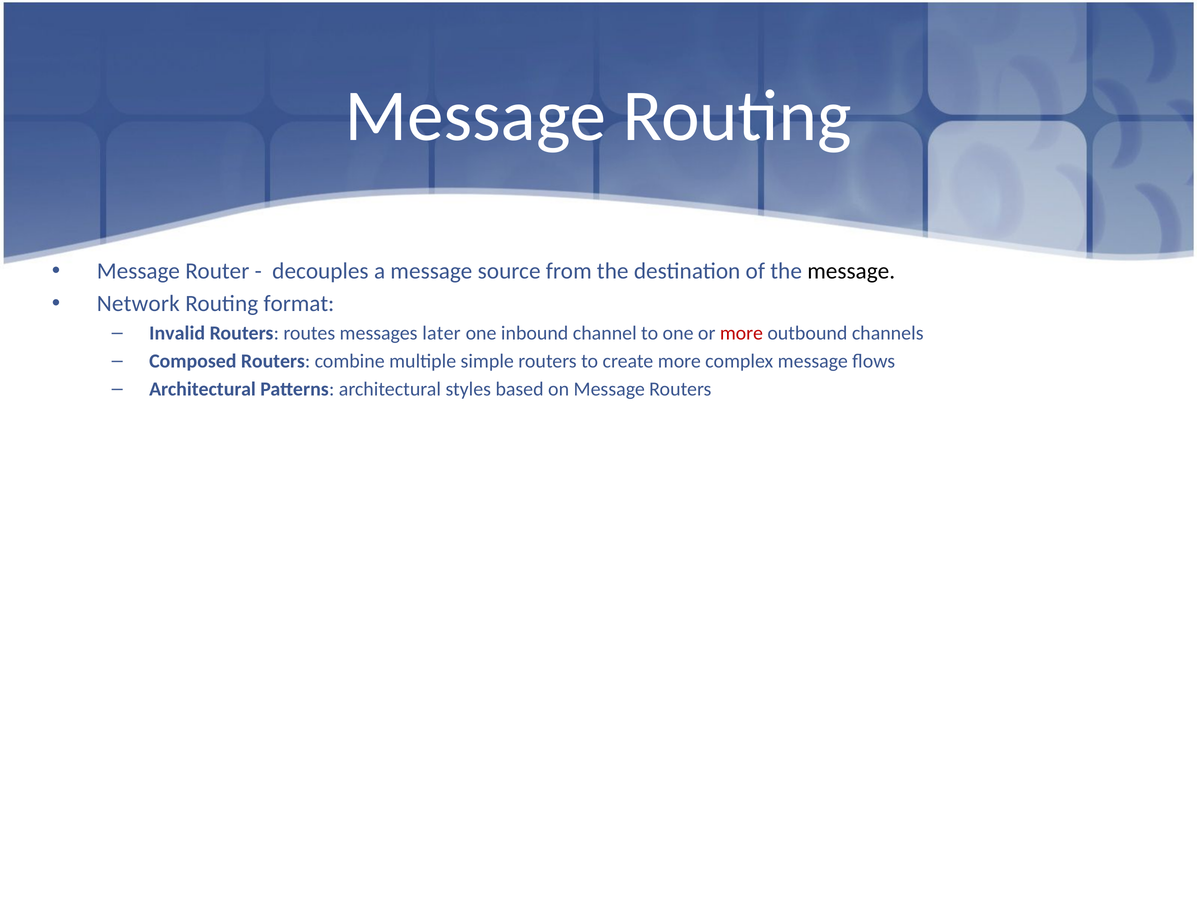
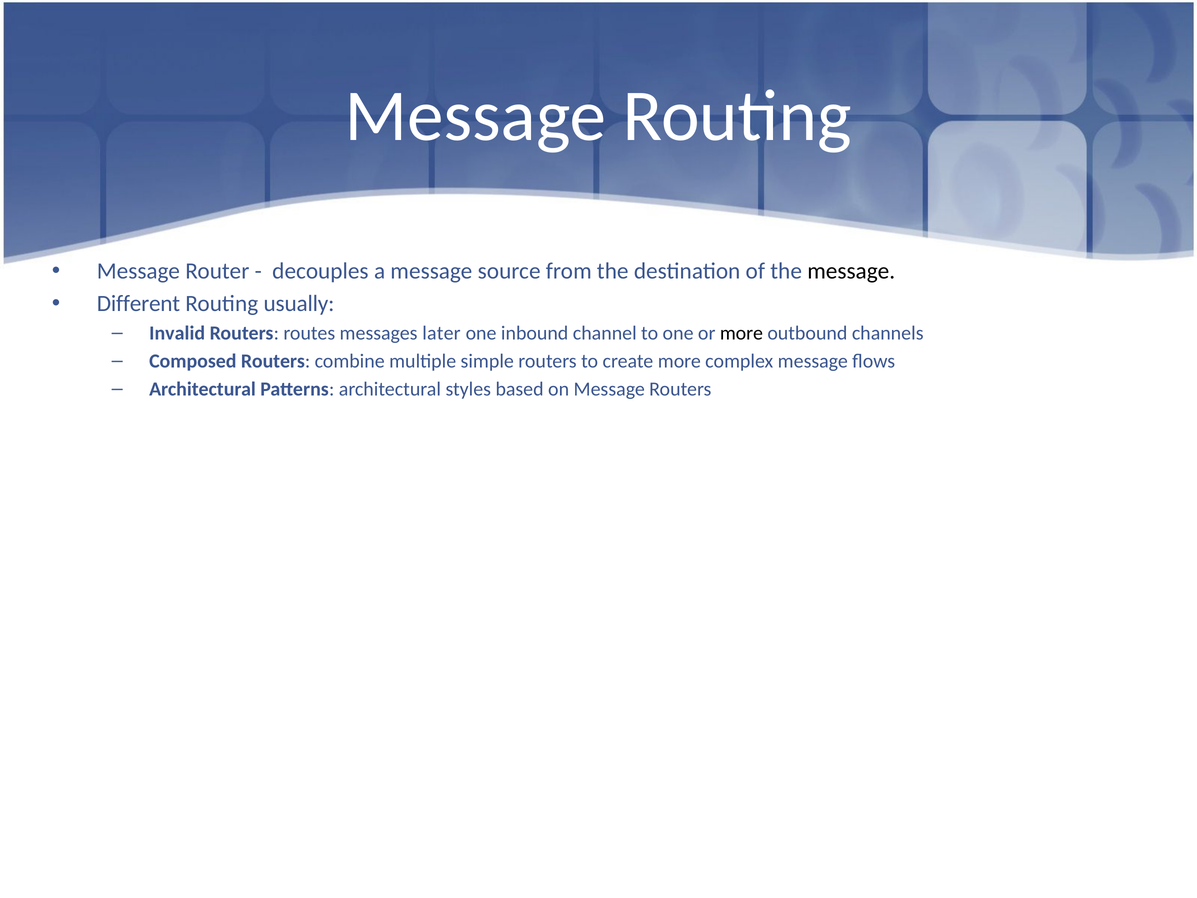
Network: Network -> Different (138, 304)
format: format -> usually (299, 304)
more colour: red -> black (741, 333)
